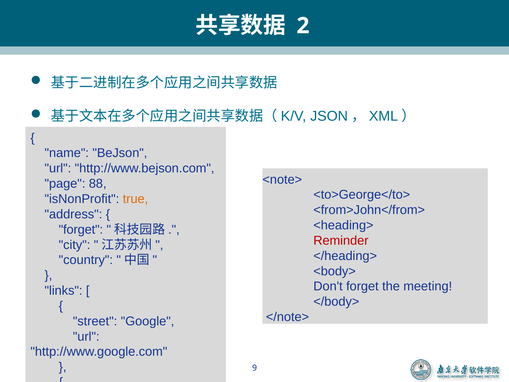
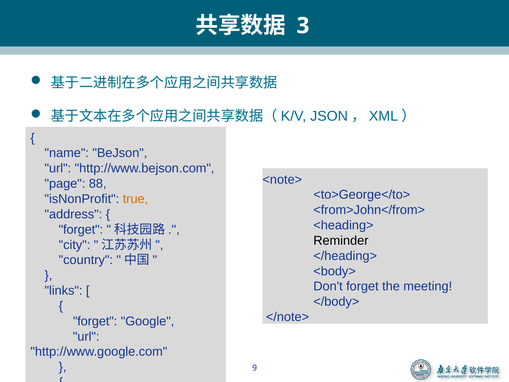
2: 2 -> 3 (303, 26)
Reminder colour: red -> black (341, 240)
street: street -> forget (95, 321)
